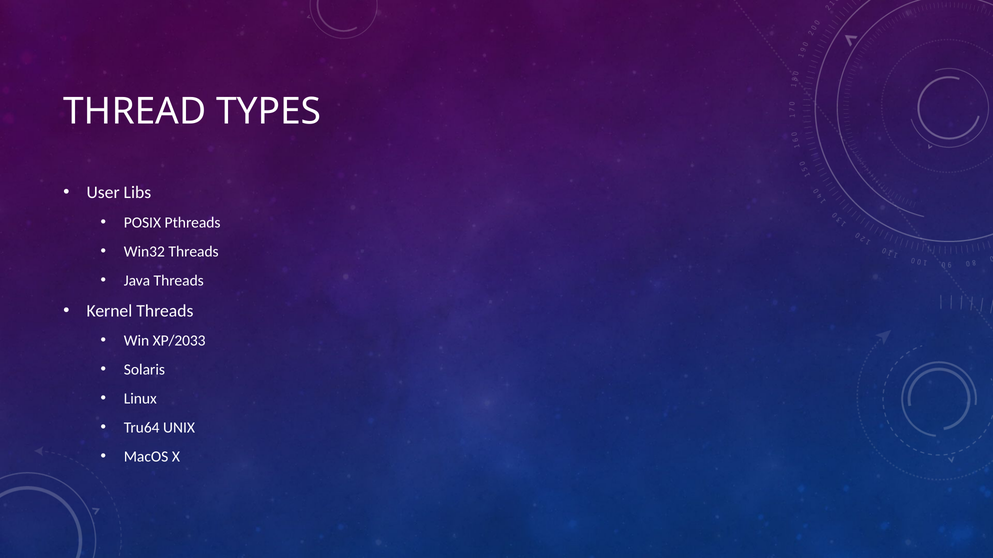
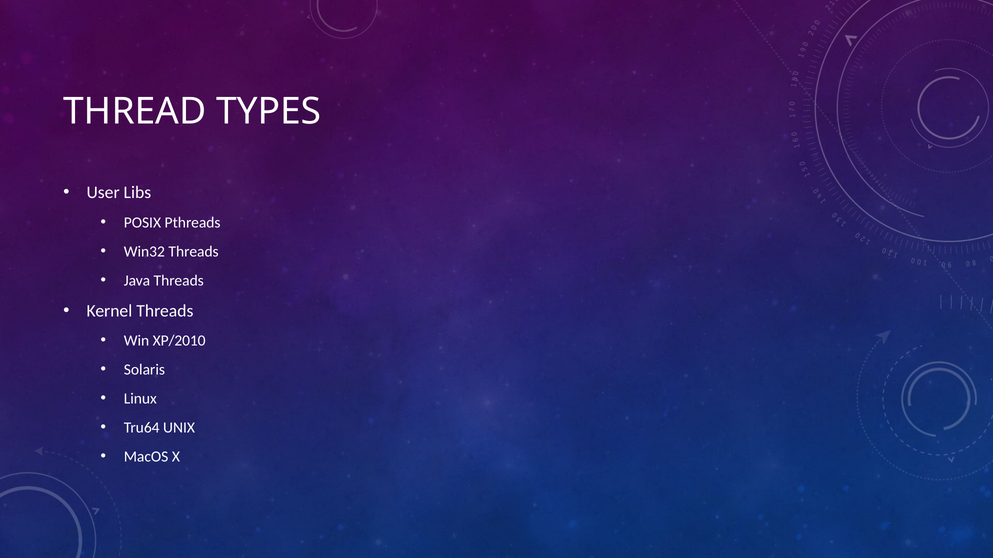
XP/2033: XP/2033 -> XP/2010 (179, 341)
